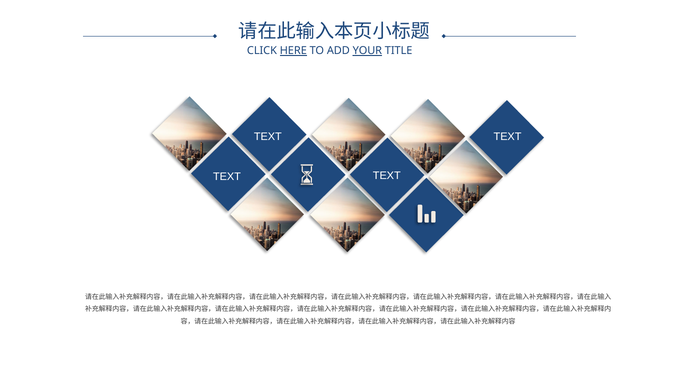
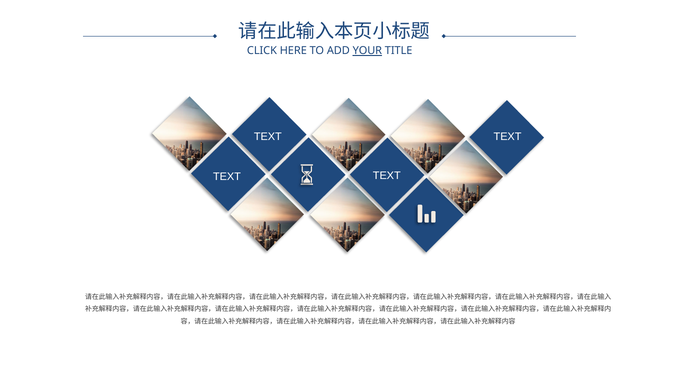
HERE underline: present -> none (293, 51)
